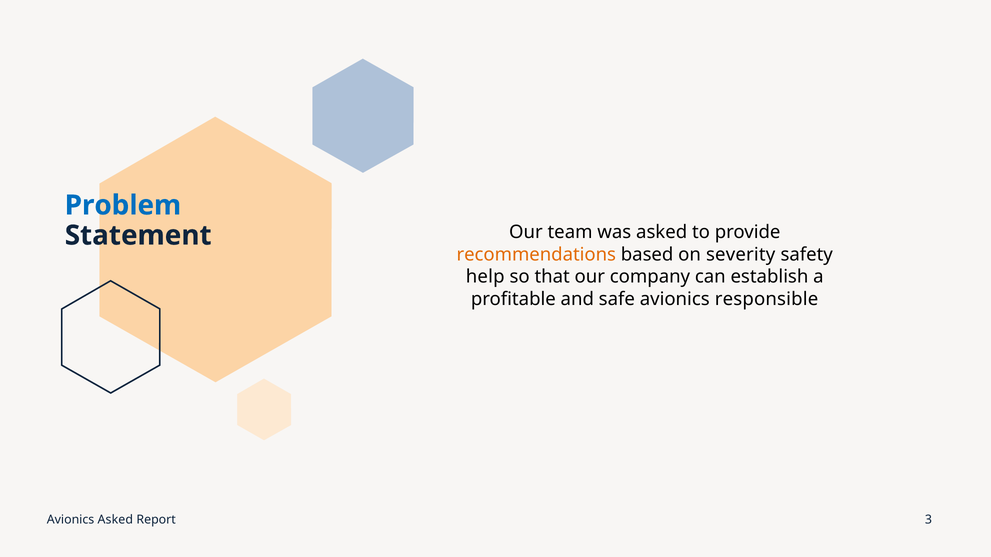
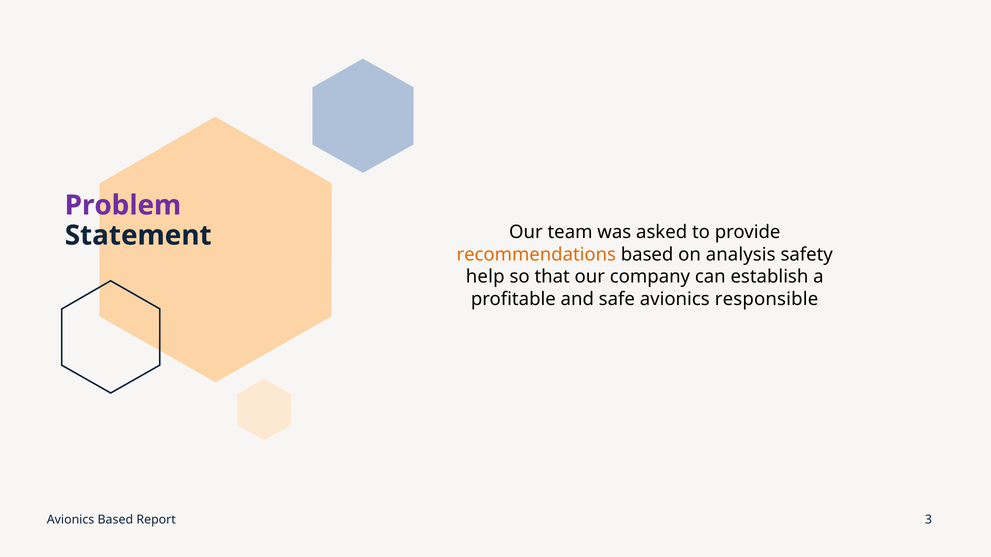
Problem colour: blue -> purple (123, 205)
severity: severity -> analysis (741, 255)
Avionics Asked: Asked -> Based (115, 520)
